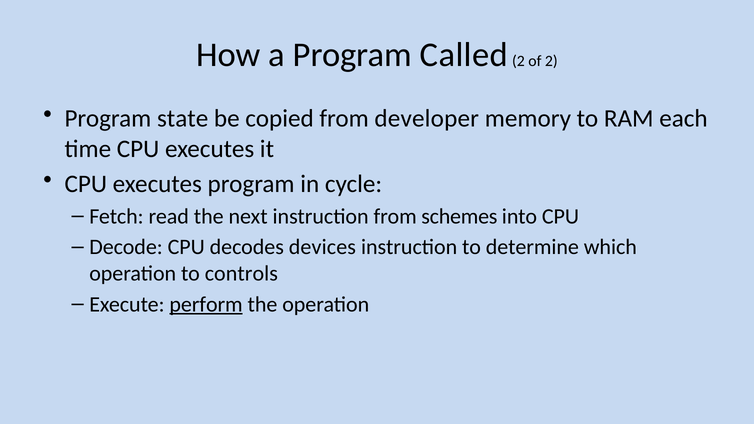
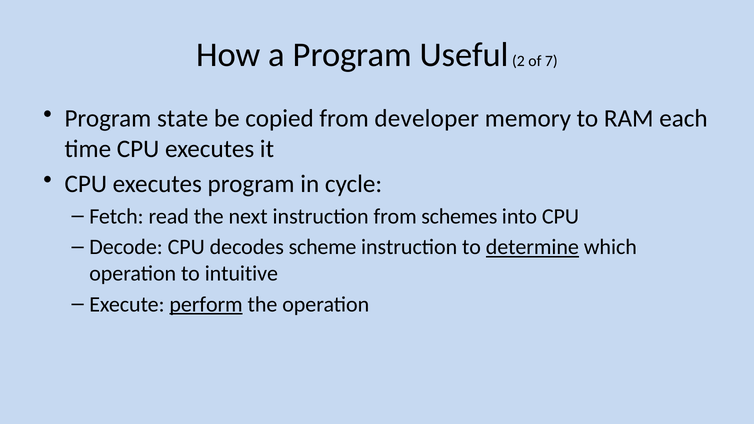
Called: Called -> Useful (464, 55)
of 2: 2 -> 7 (551, 61)
devices: devices -> scheme (323, 247)
determine underline: none -> present (532, 247)
controls: controls -> intuitive (241, 274)
